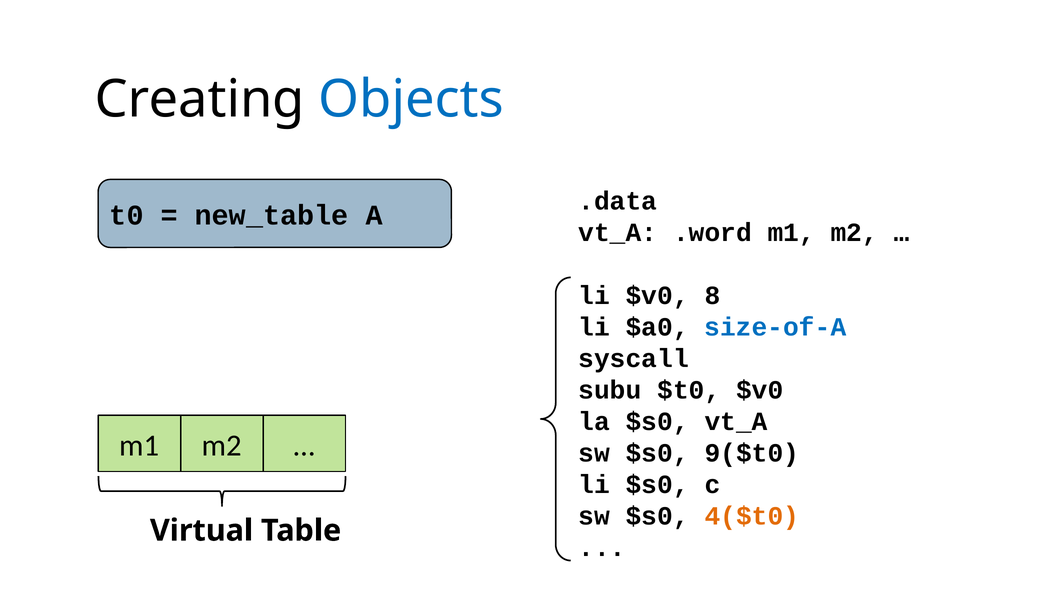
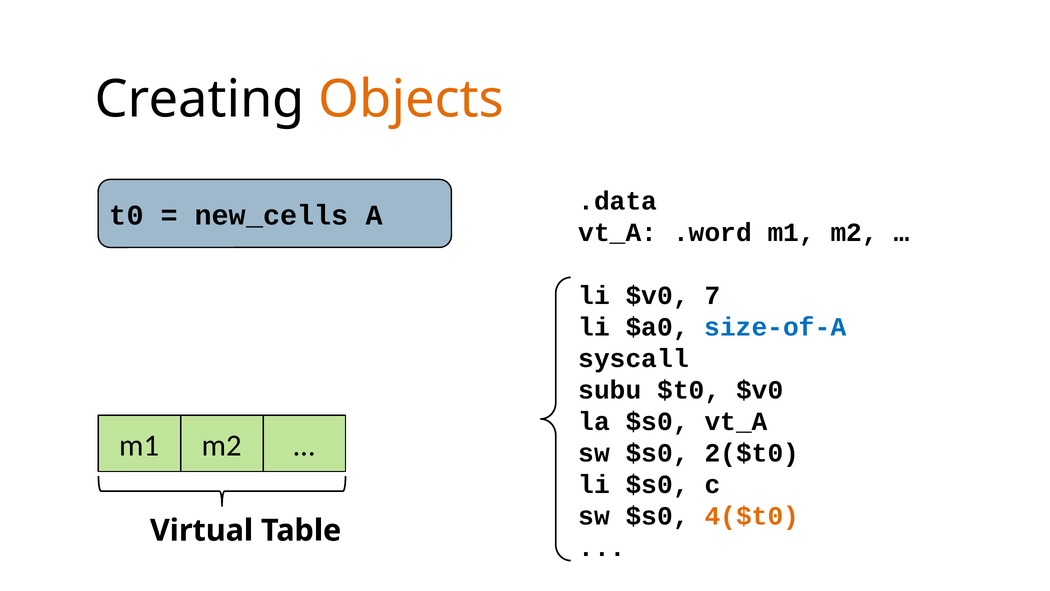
Objects colour: blue -> orange (411, 99)
new_table: new_table -> new_cells (272, 215)
8: 8 -> 7 (712, 295)
9($t0: 9($t0 -> 2($t0 (752, 453)
